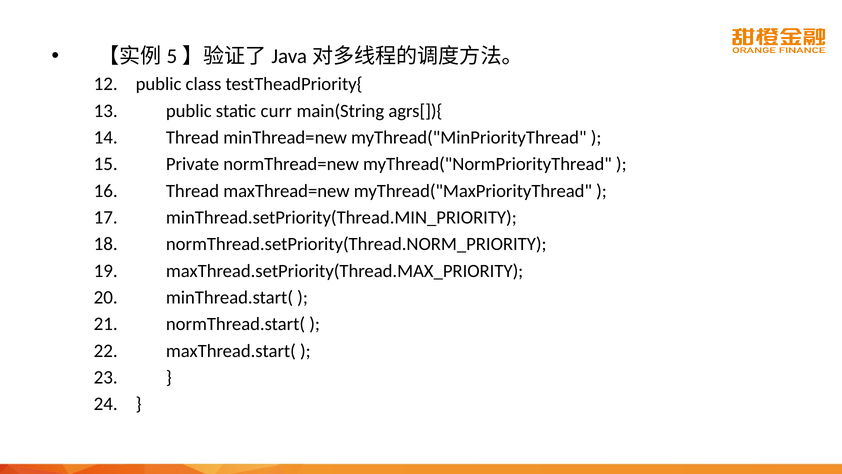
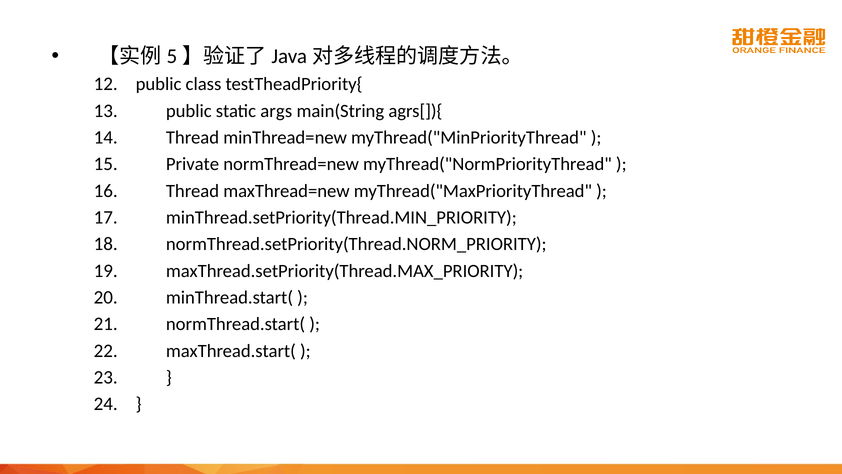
curr: curr -> args (276, 111)
